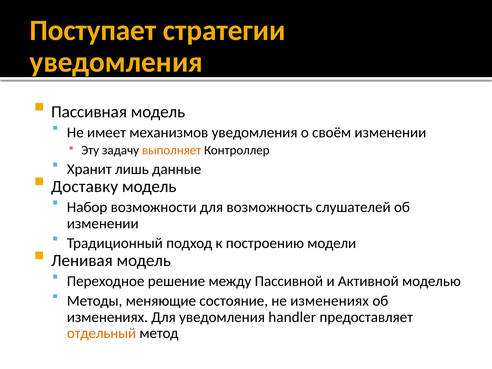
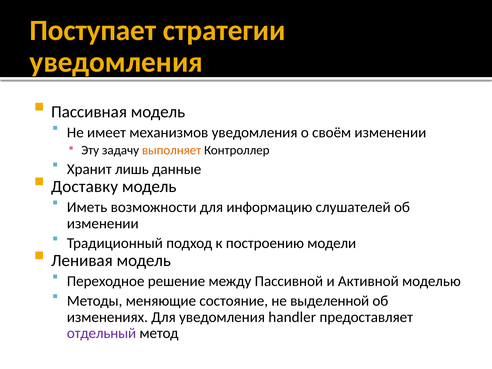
Набор: Набор -> Иметь (87, 207)
возможность: возможность -> информацию (269, 207)
не изменениях: изменениях -> выделенной (330, 301)
отдельный colour: orange -> purple (102, 333)
